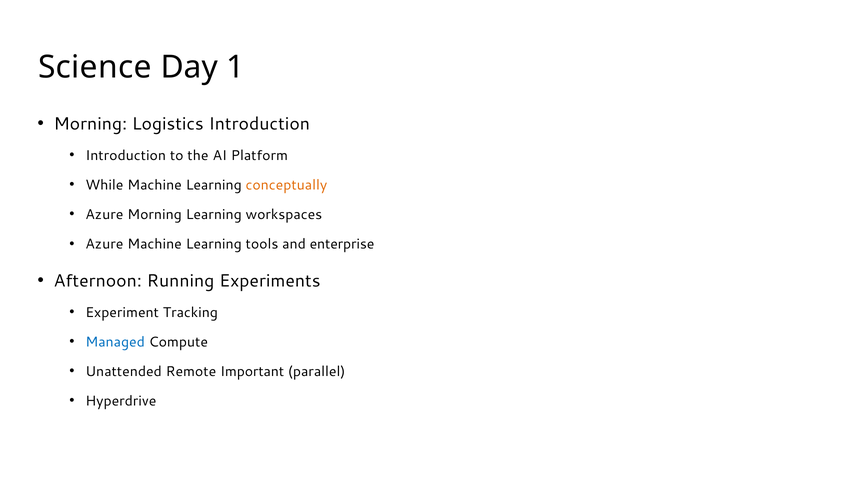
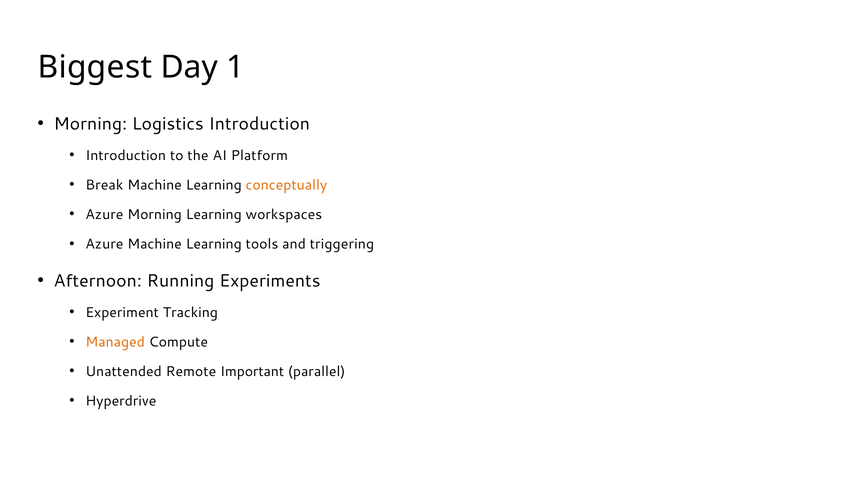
Science: Science -> Biggest (95, 67)
While: While -> Break (104, 185)
enterprise: enterprise -> triggering (342, 244)
Managed colour: blue -> orange (115, 342)
